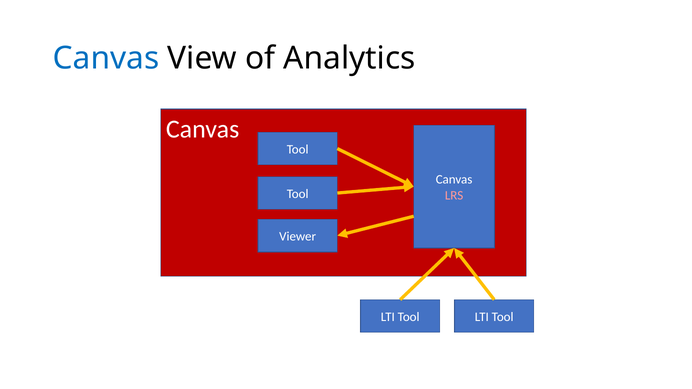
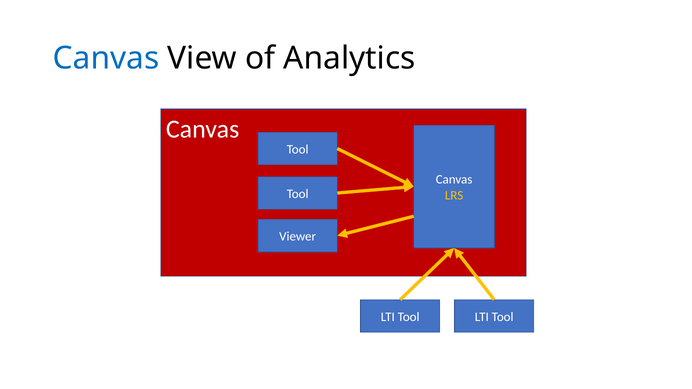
LRS colour: pink -> yellow (454, 195)
